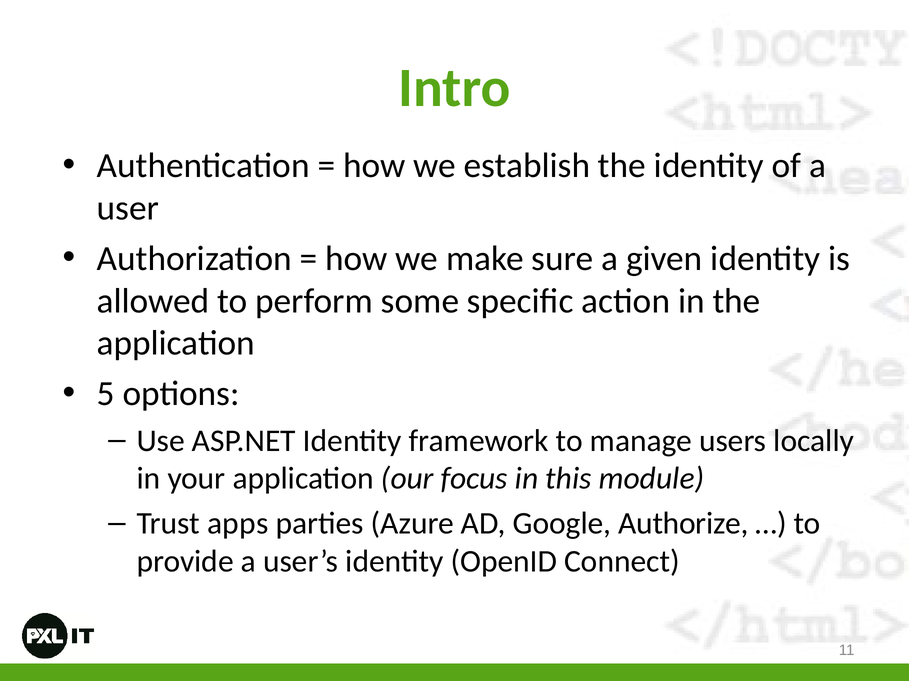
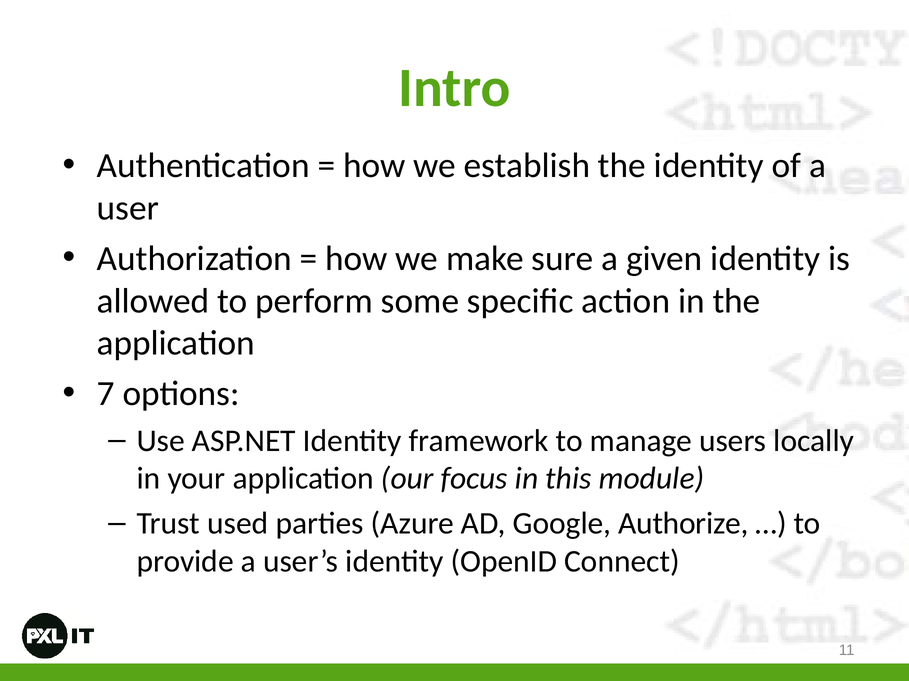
5: 5 -> 7 (106, 394)
apps: apps -> used (238, 524)
